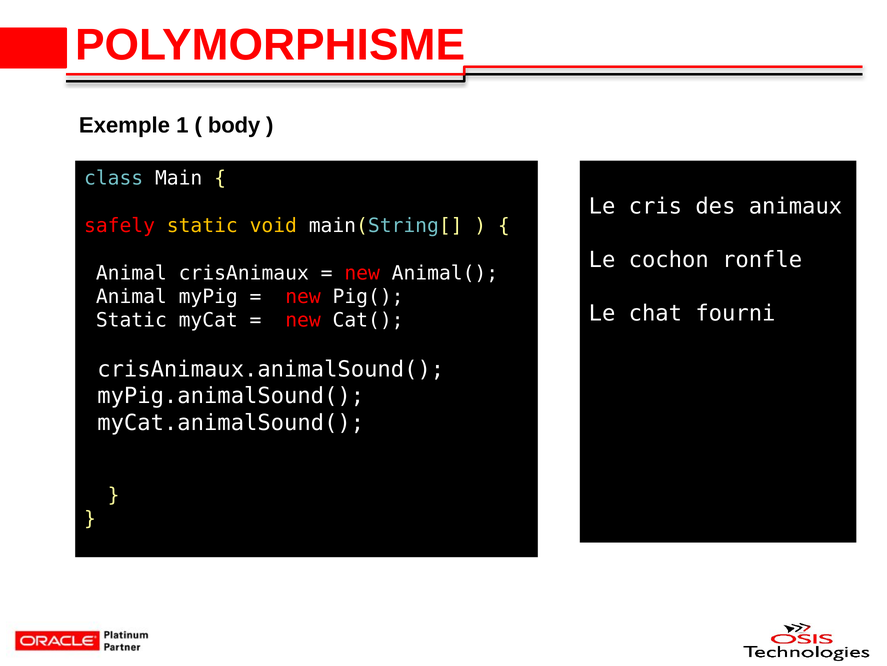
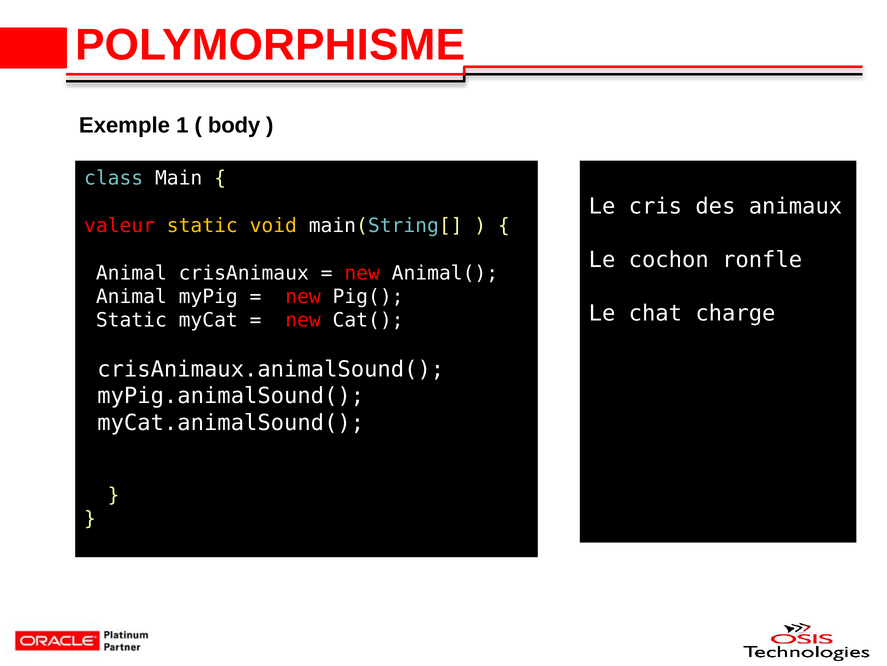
safely: safely -> valeur (120, 225)
fourni: fourni -> charge (735, 313)
